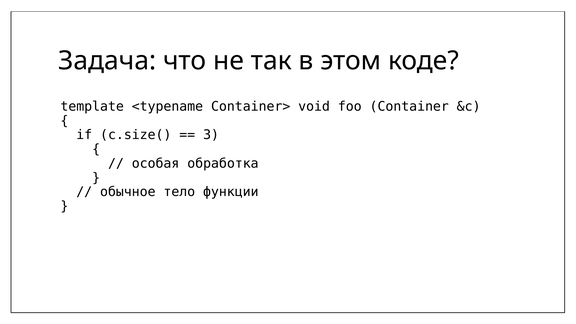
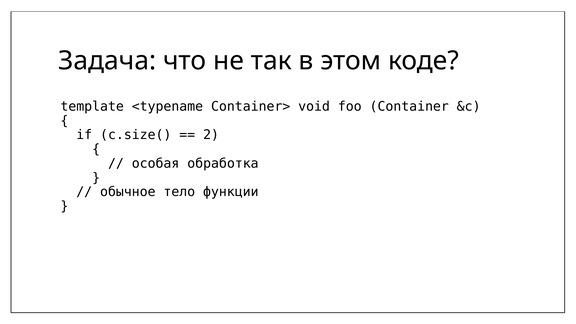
3: 3 -> 2 (211, 135)
